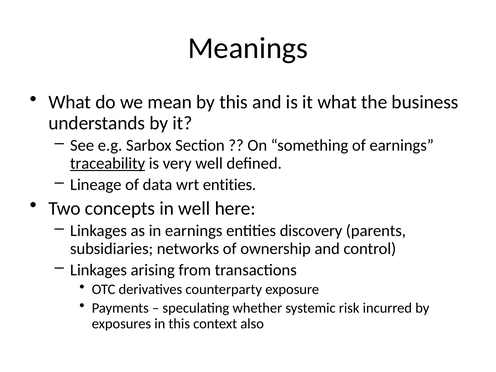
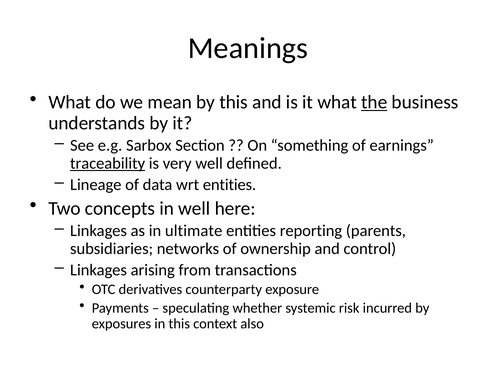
the underline: none -> present (374, 102)
in earnings: earnings -> ultimate (194, 231)
discovery: discovery -> reporting (311, 231)
